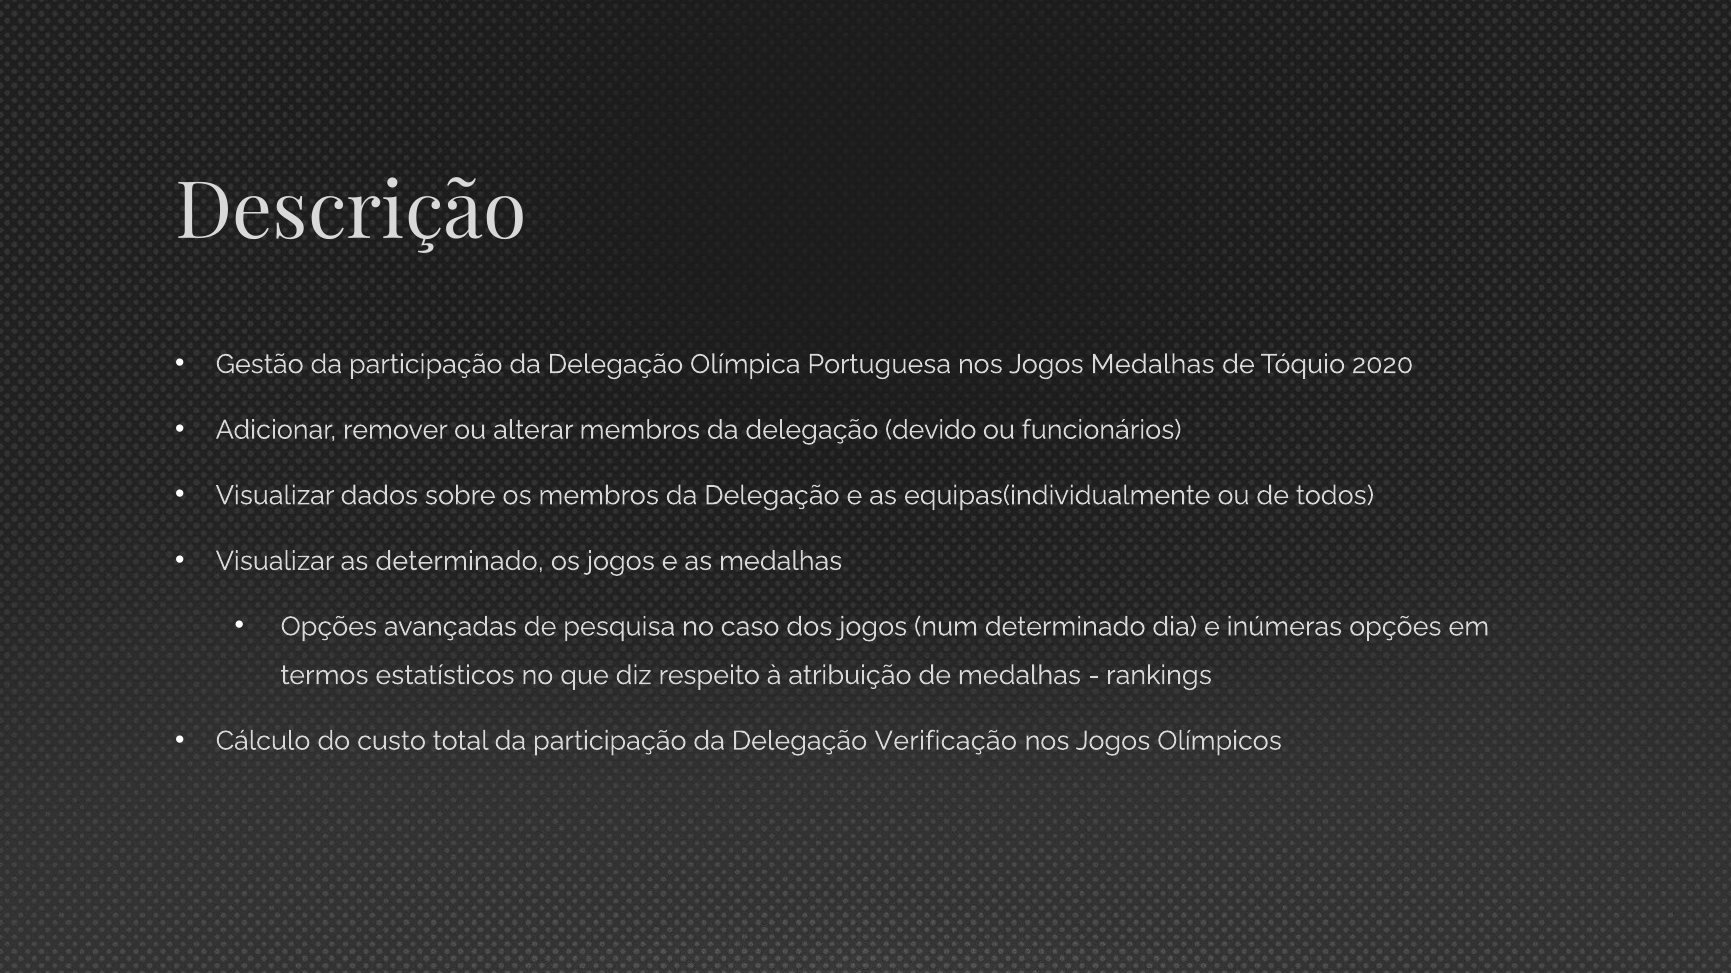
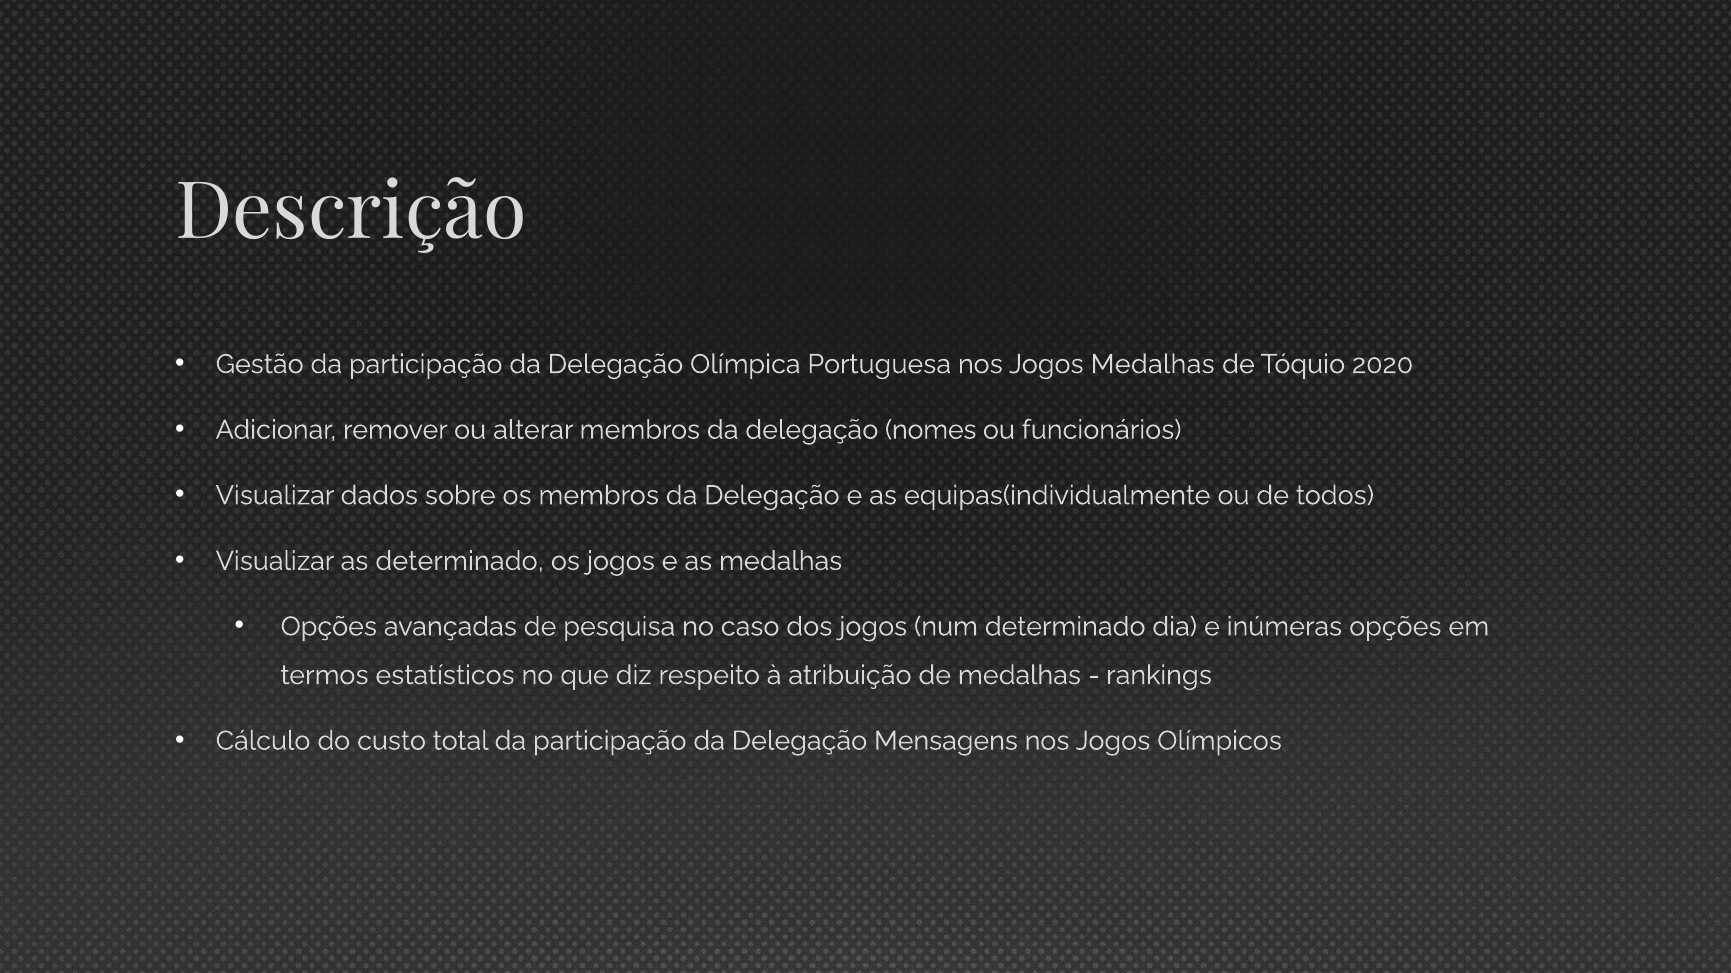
devido: devido -> nomes (931, 430)
Verificação: Verificação -> Mensagens (946, 741)
